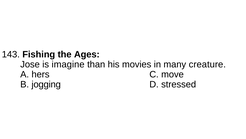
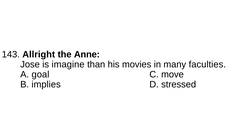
Fishing: Fishing -> Allright (39, 54)
Ages: Ages -> Anne (87, 54)
creature: creature -> faculties (207, 64)
hers: hers -> goal (40, 74)
jogging: jogging -> implies (46, 84)
